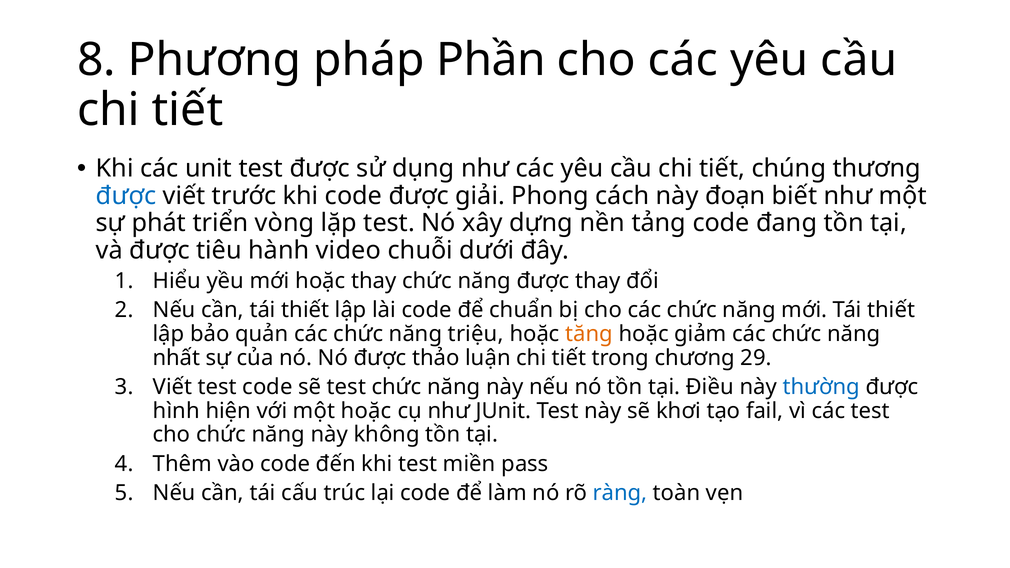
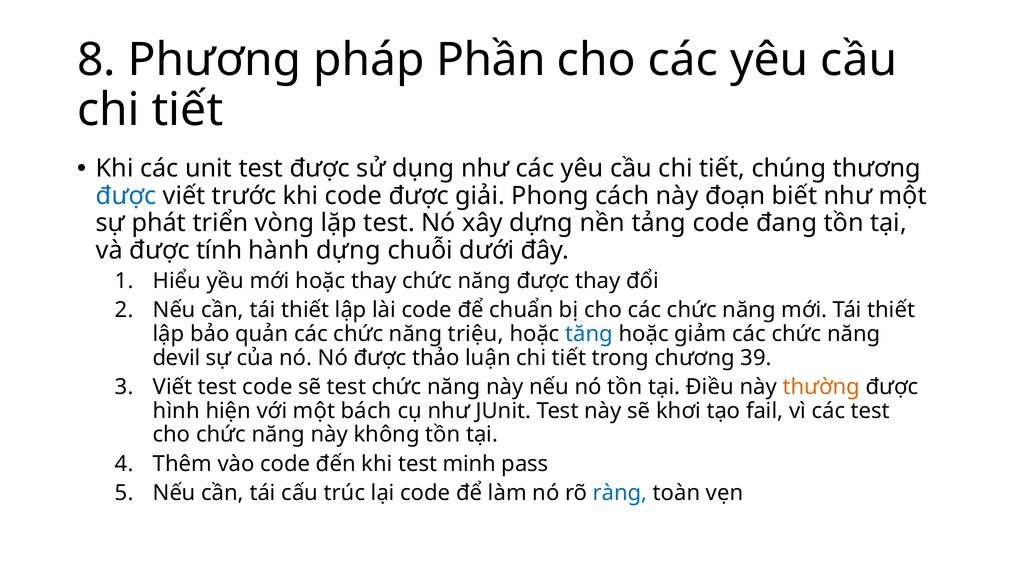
tiêu: tiêu -> tính (219, 250)
hành video: video -> dựng (348, 250)
tăng colour: orange -> blue (589, 334)
nhất: nhất -> devil (176, 358)
29: 29 -> 39 (756, 358)
thường colour: blue -> orange (821, 387)
một hoặc: hoặc -> bách (366, 411)
miền: miền -> minh (469, 464)
